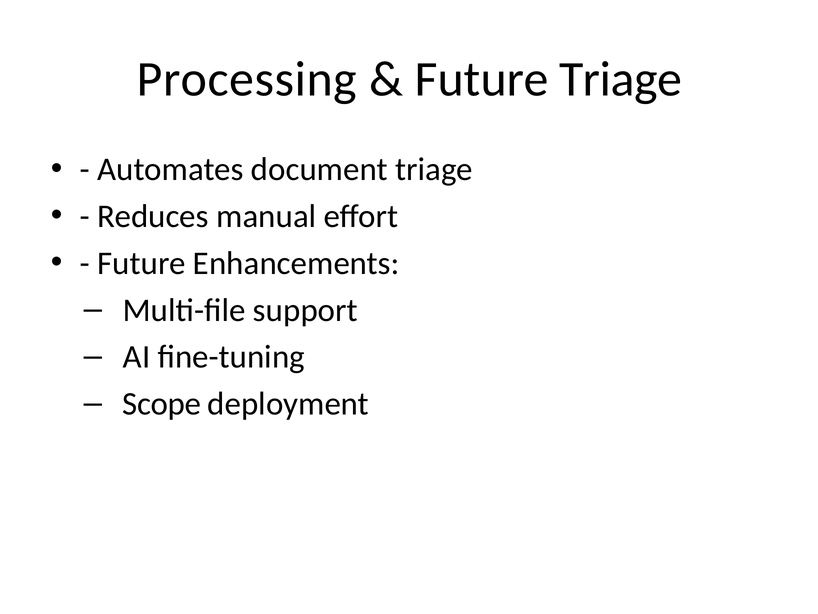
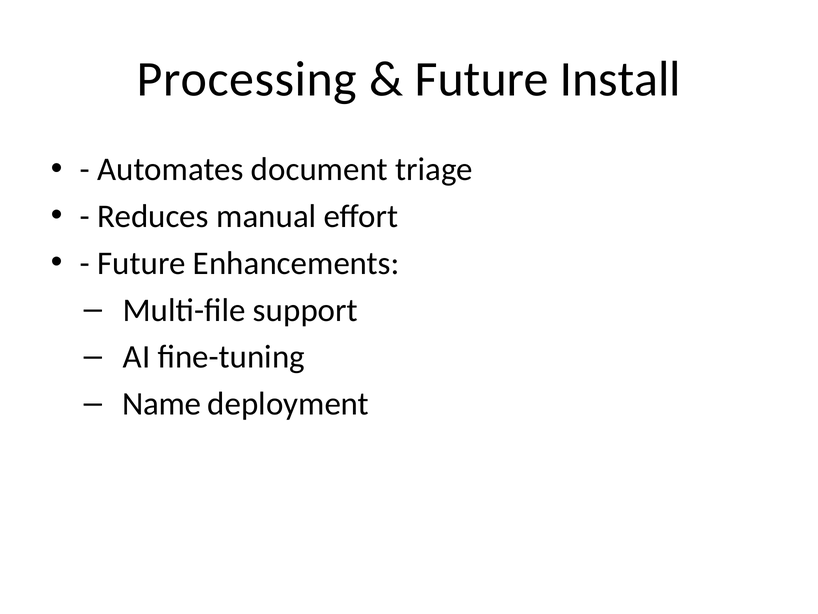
Future Triage: Triage -> Install (620, 79)
Scope: Scope -> Name (162, 404)
